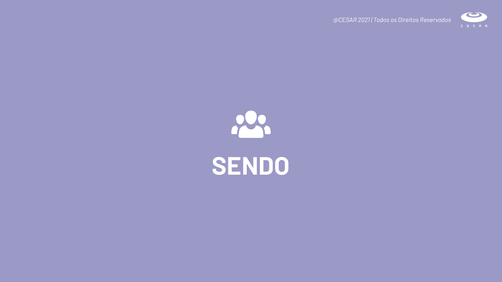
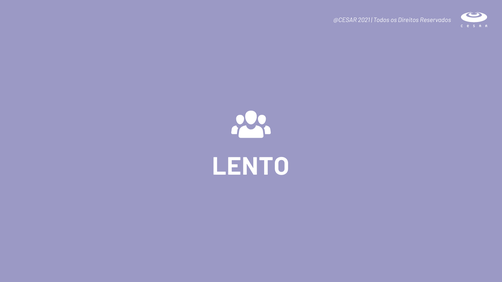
SENDO: SENDO -> LENTO (251, 167)
